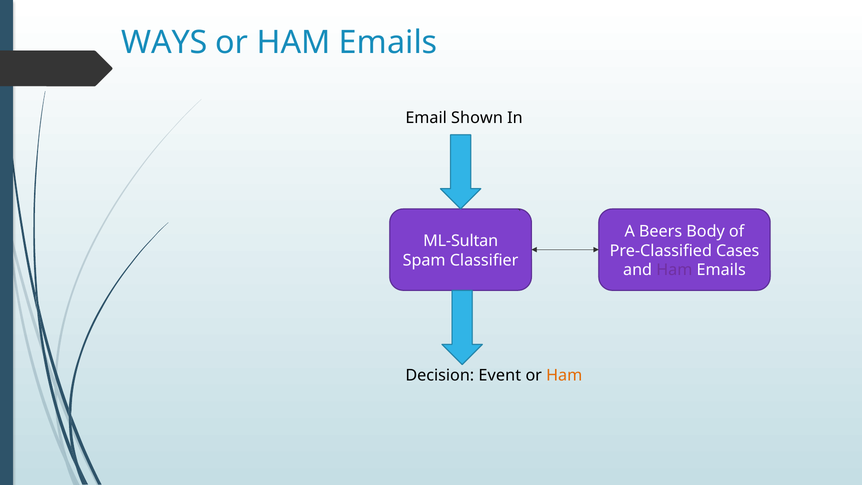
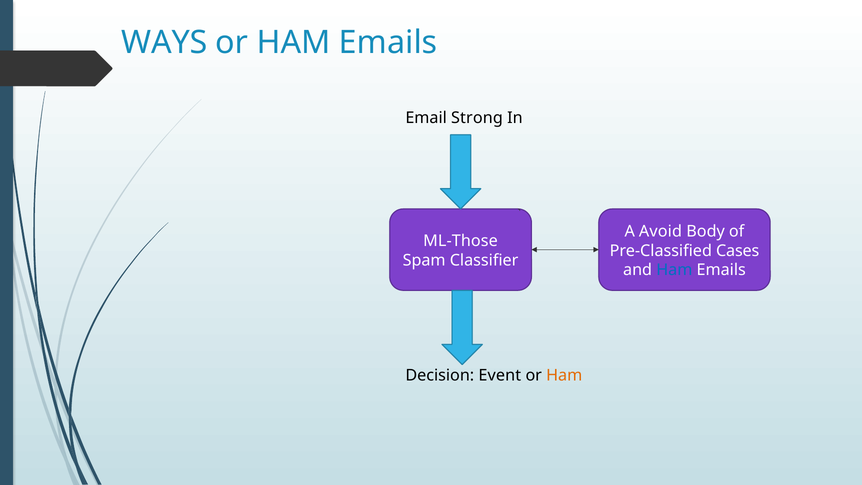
Shown: Shown -> Strong (477, 118)
Beers: Beers -> Avoid (660, 231)
ML-Sultan: ML-Sultan -> ML-Those (461, 241)
Ham colour: purple -> blue (674, 270)
